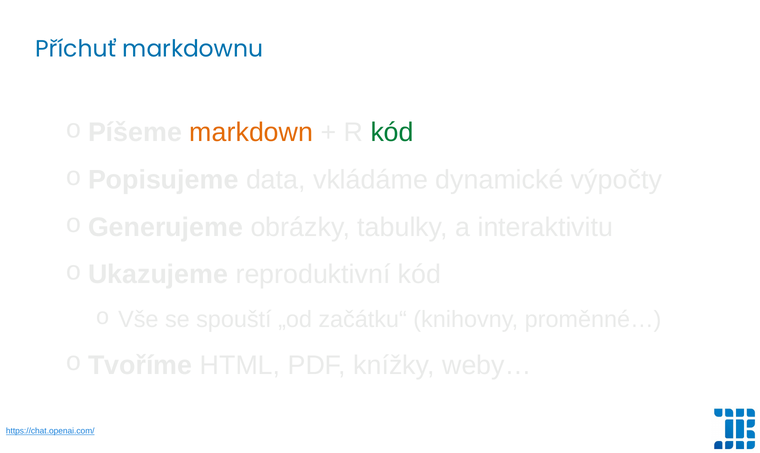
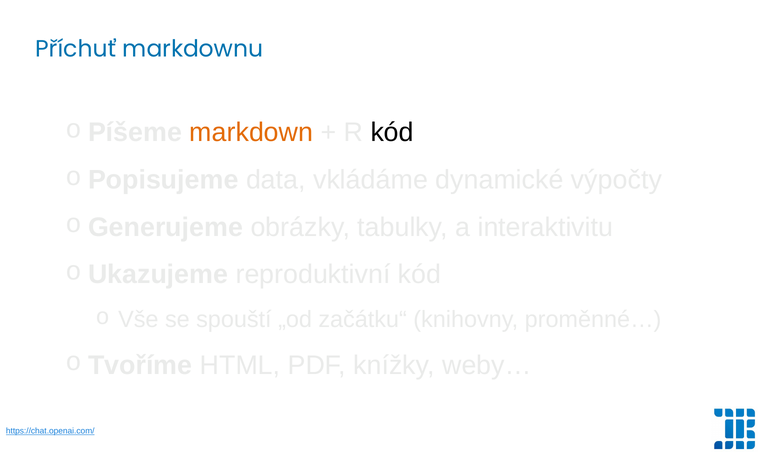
kód colour: green -> black (392, 132)
